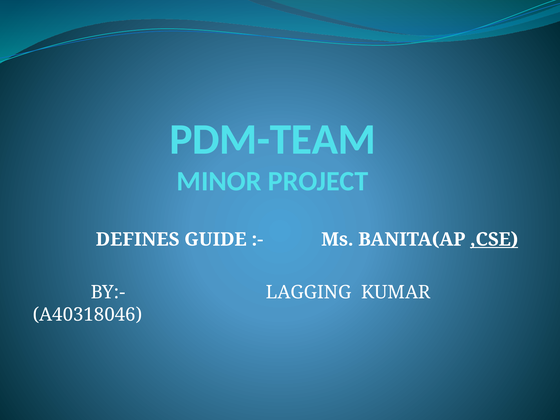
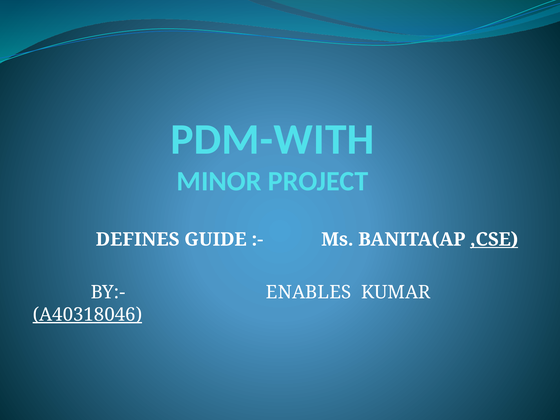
PDM-TEAM: PDM-TEAM -> PDM-WITH (272, 139)
LAGGING: LAGGING -> ENABLES (309, 292)
A40318046 underline: none -> present (87, 315)
